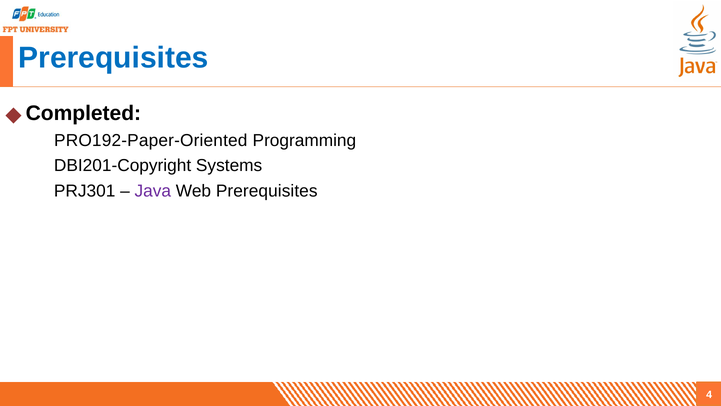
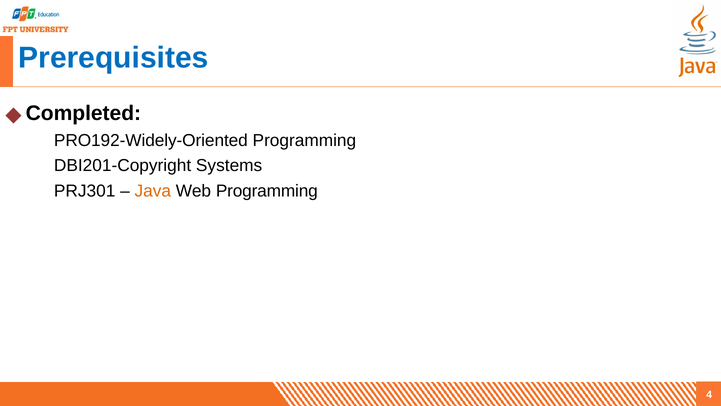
PRO192-Paper-Oriented: PRO192-Paper-Oriented -> PRO192-Widely-Oriented (151, 140)
Java colour: purple -> orange (153, 191)
Web Prerequisites: Prerequisites -> Programming (267, 191)
